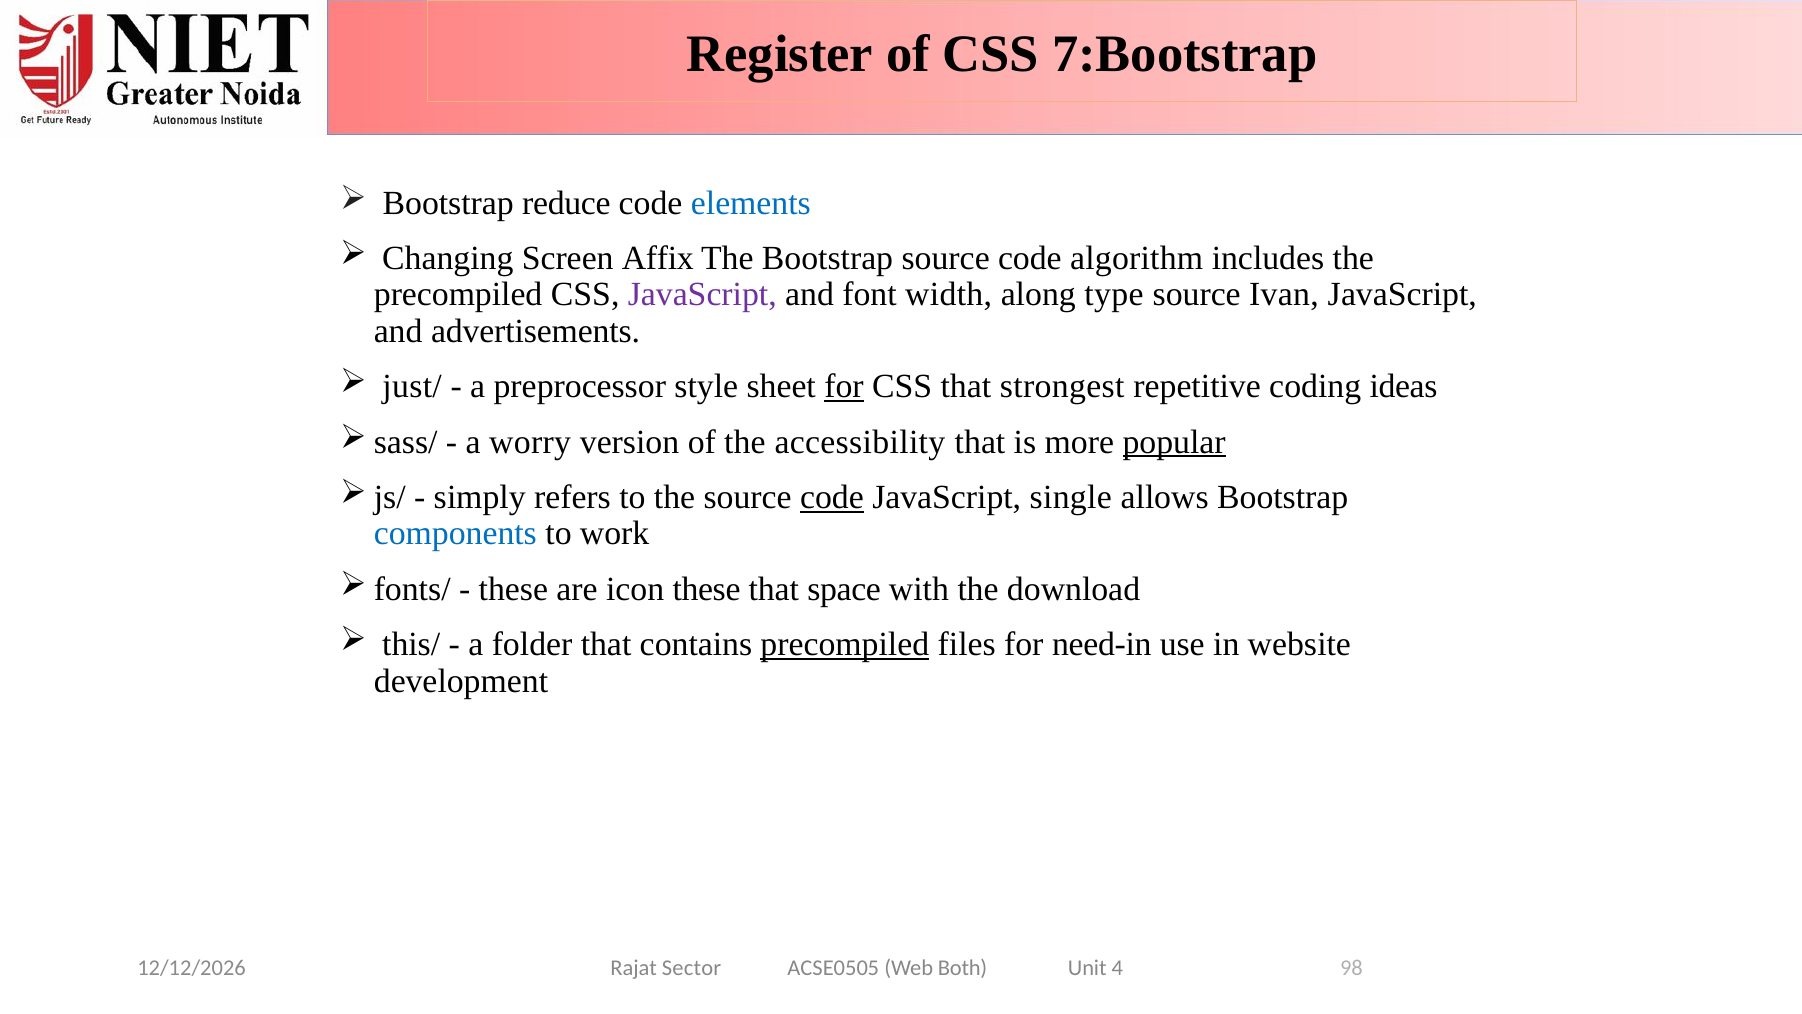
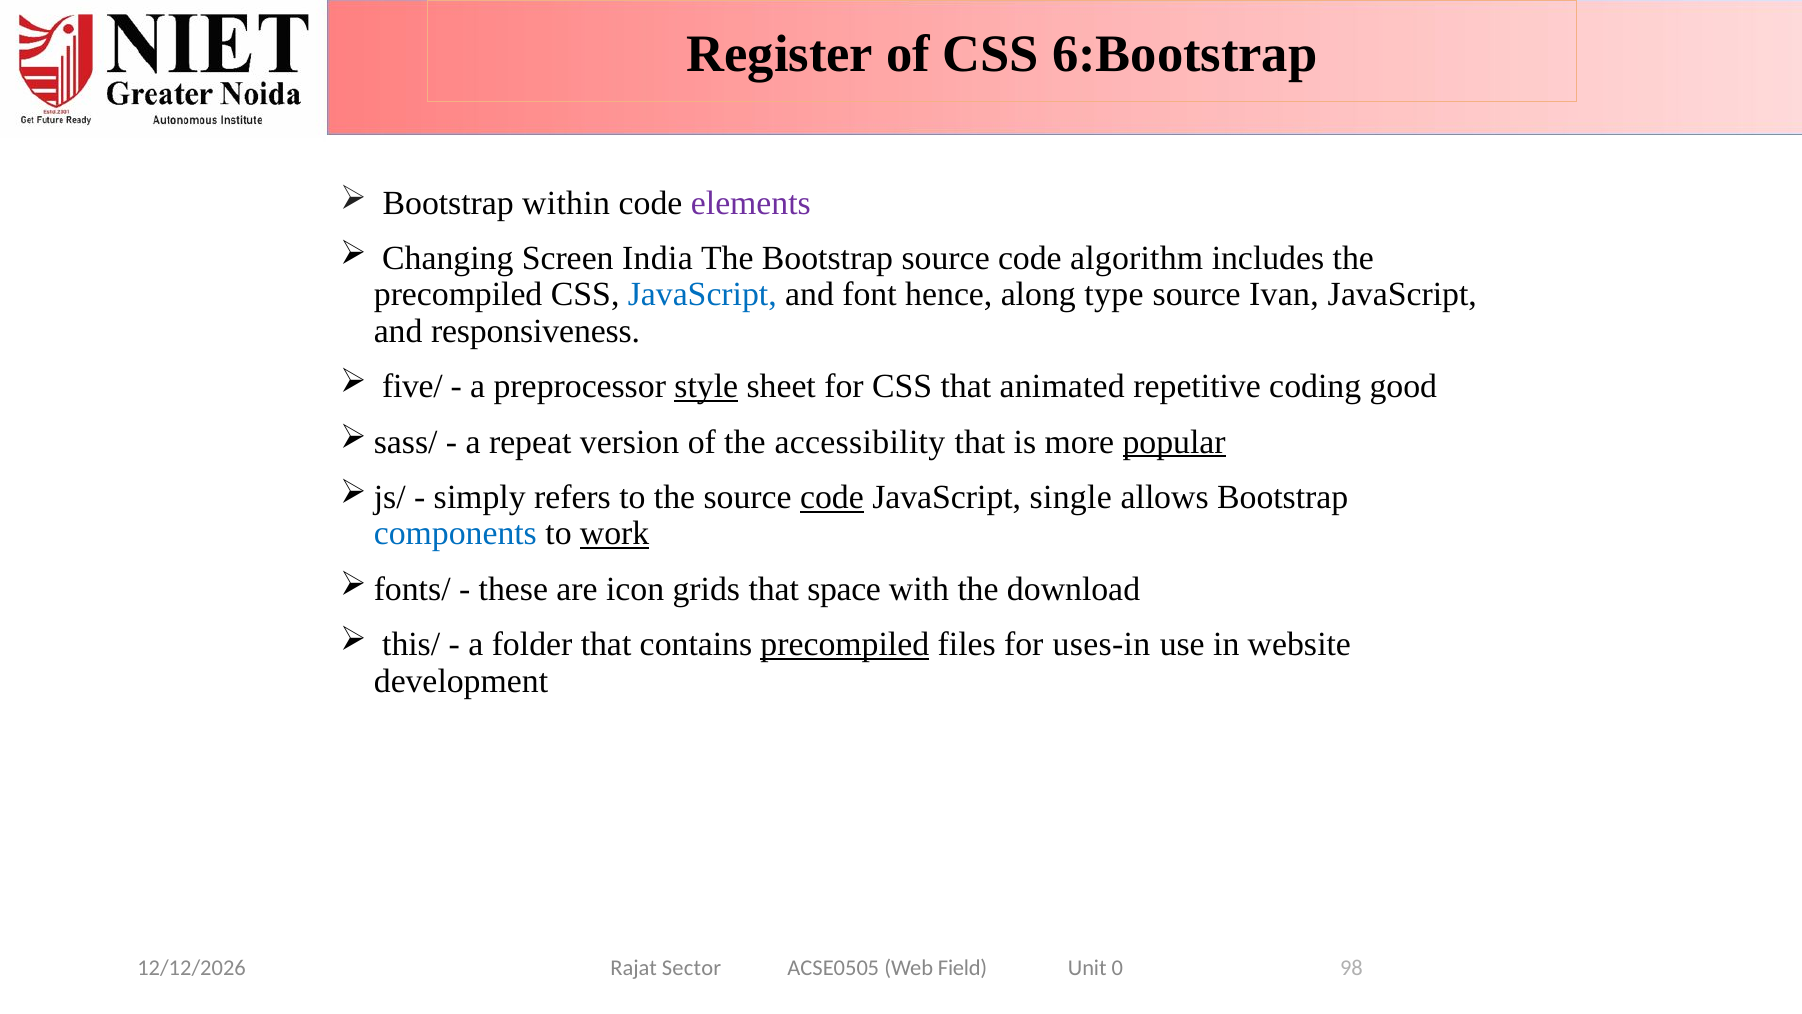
7:Bootstrap: 7:Bootstrap -> 6:Bootstrap (1185, 54)
reduce: reduce -> within (566, 203)
elements colour: blue -> purple (751, 203)
Affix: Affix -> India (657, 258)
JavaScript colour: purple -> blue (702, 295)
width: width -> hence (949, 295)
advertisements: advertisements -> responsiveness (536, 331)
just/: just/ -> five/ (412, 386)
style underline: none -> present (706, 386)
for underline: present -> none (844, 386)
strongest: strongest -> animated (1062, 386)
ideas: ideas -> good (1403, 386)
worry: worry -> repeat (530, 442)
work underline: none -> present (615, 534)
icon these: these -> grids (706, 589)
need-in: need-in -> uses-in (1101, 644)
Both: Both -> Field (963, 968)
4: 4 -> 0 (1117, 968)
